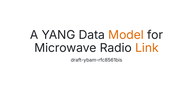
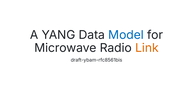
Model colour: orange -> blue (126, 35)
